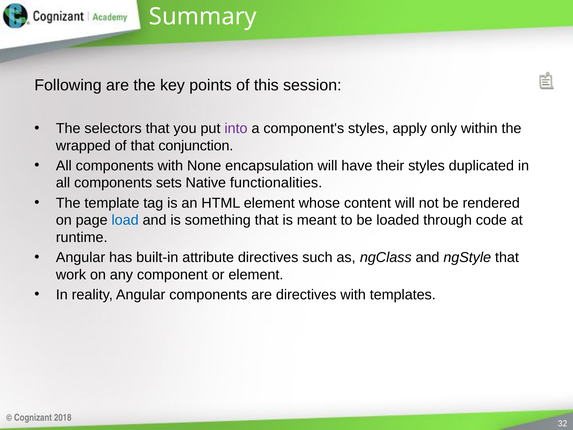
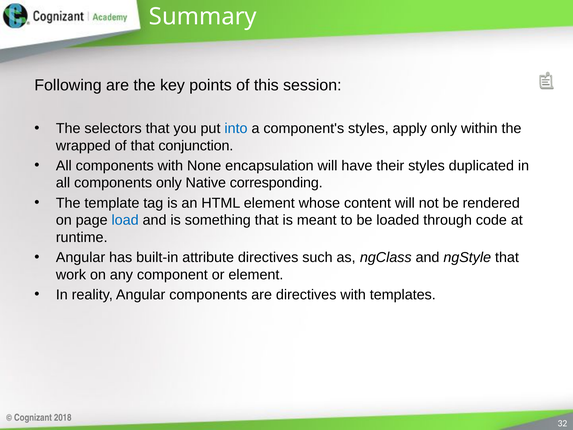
into colour: purple -> blue (236, 128)
components sets: sets -> only (169, 183)
functionalities: functionalities -> corresponding (276, 183)
